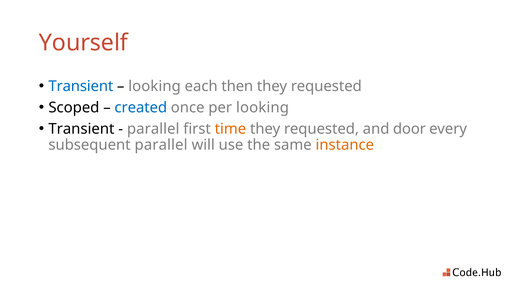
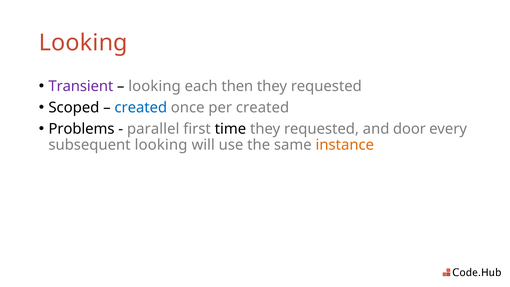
Yourself: Yourself -> Looking (83, 43)
Transient colour: blue -> purple (81, 86)
per looking: looking -> created (263, 108)
Transient: Transient -> Problems (81, 129)
time colour: orange -> black (230, 129)
subsequent parallel: parallel -> looking (161, 145)
